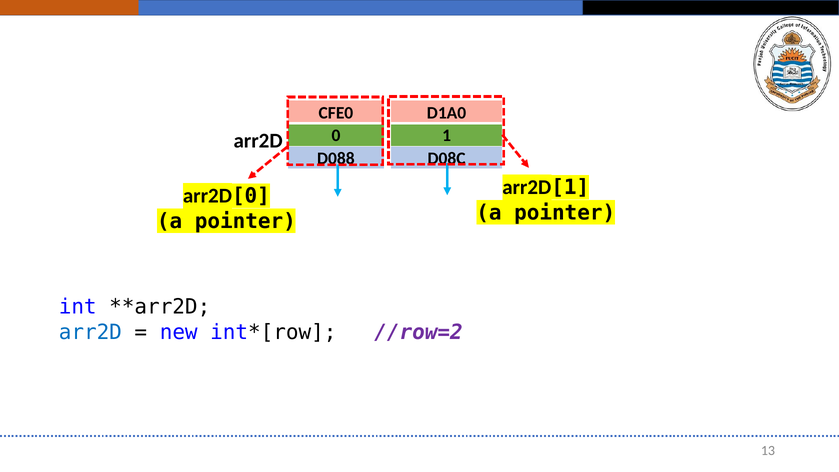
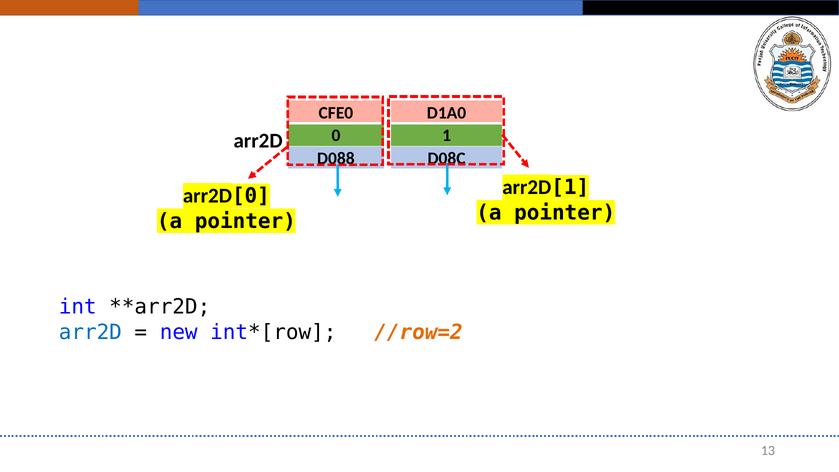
//row=2 colour: purple -> orange (419, 332)
